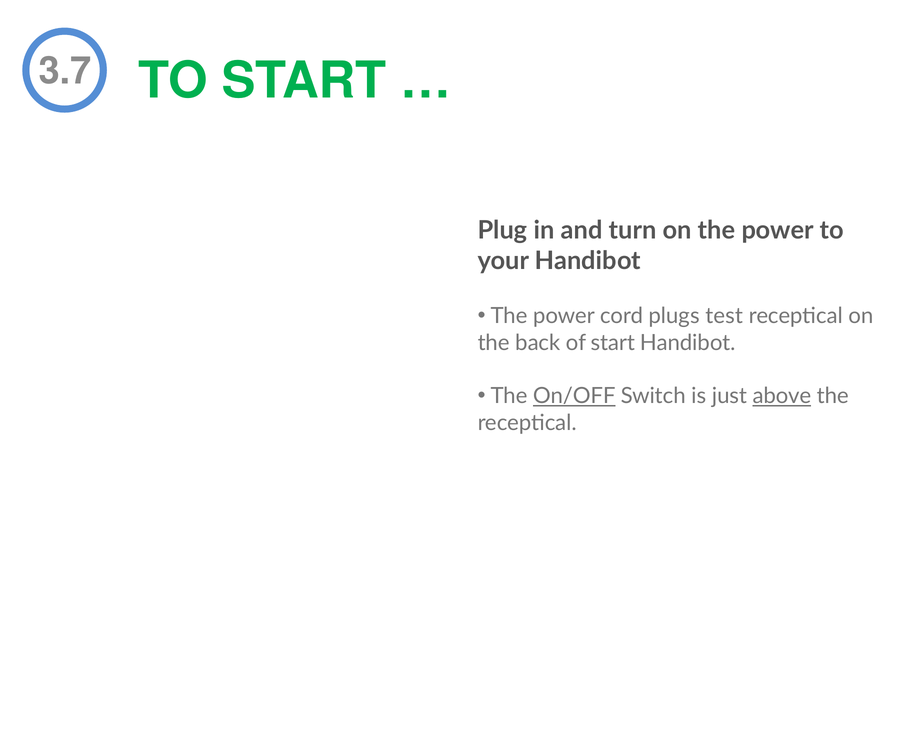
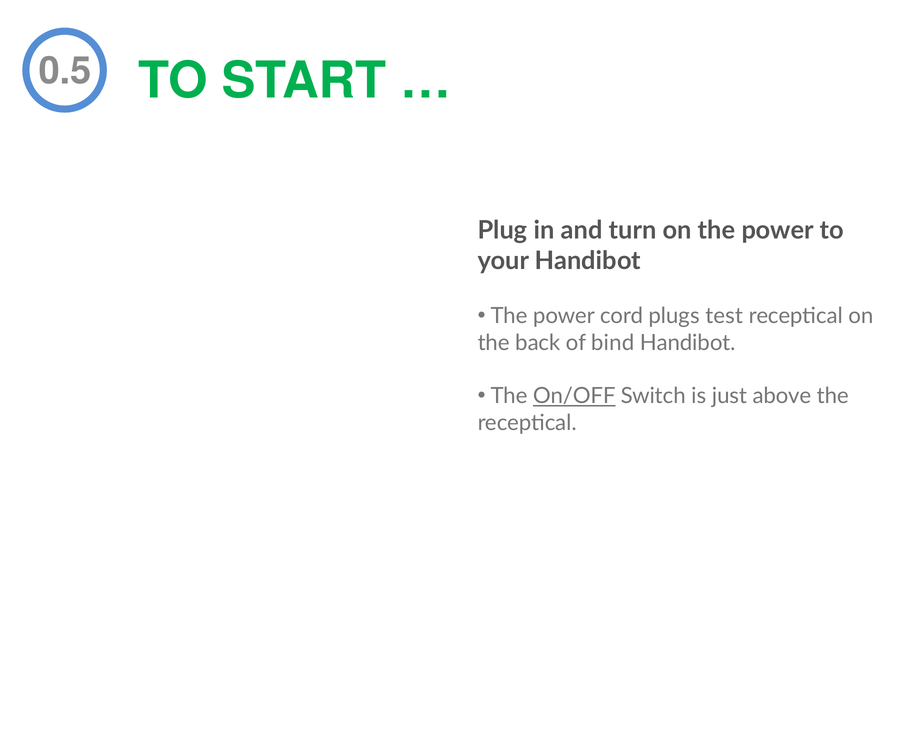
3.7: 3.7 -> 0.5 (65, 71)
of start: start -> bind (613, 343)
above underline: present -> none (782, 396)
